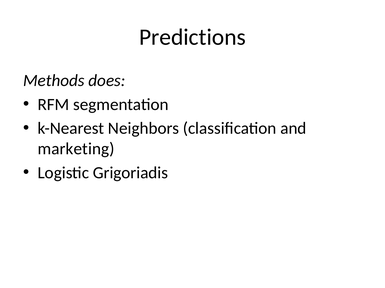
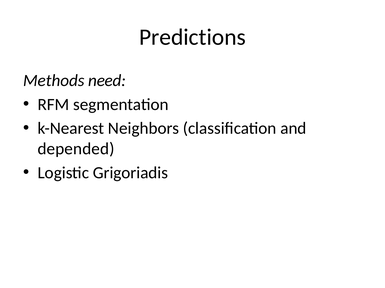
does: does -> need (107, 81)
marketing: marketing -> depended (76, 149)
